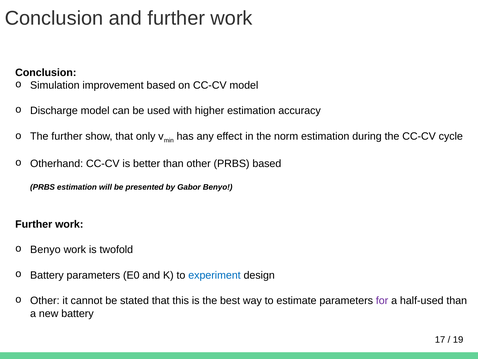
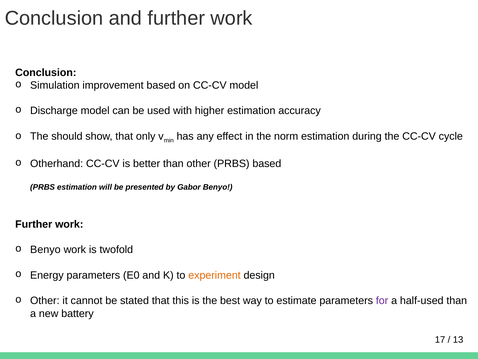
The further: further -> should (67, 136)
Battery: Battery -> Energy (47, 275)
experiment colour: blue -> orange (215, 275)
19: 19 -> 13 (458, 339)
